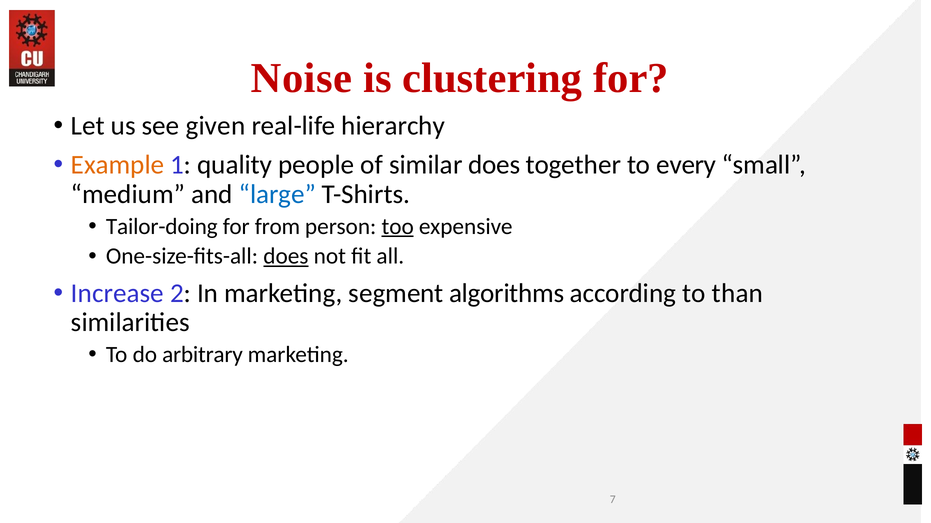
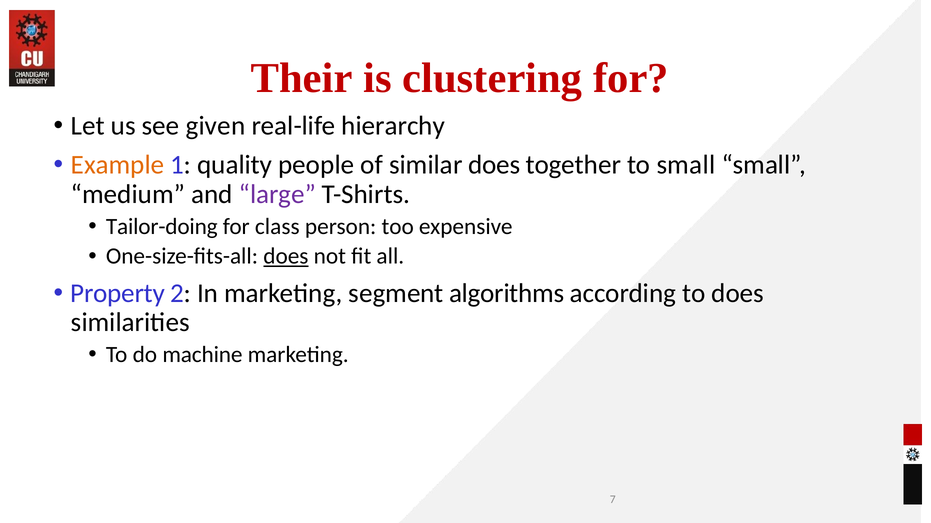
Noise: Noise -> Their (302, 78)
to every: every -> small (686, 165)
large colour: blue -> purple (277, 195)
from: from -> class (277, 227)
too underline: present -> none (398, 227)
Increase: Increase -> Property (118, 294)
to than: than -> does (738, 294)
arbitrary: arbitrary -> machine (202, 355)
